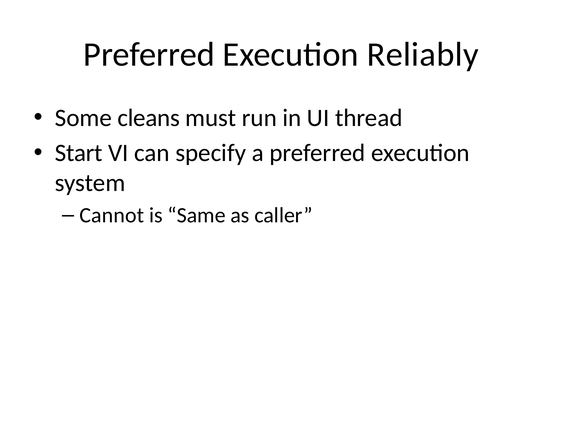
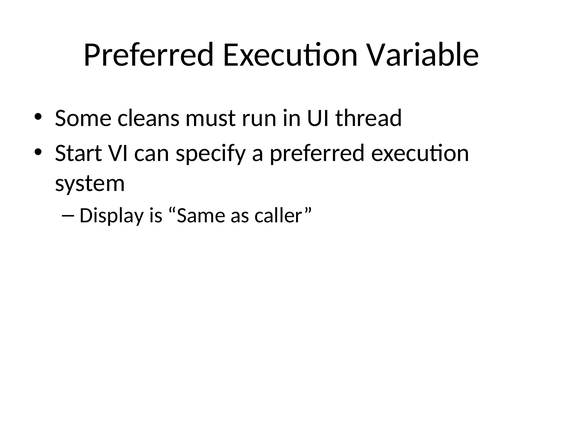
Reliably: Reliably -> Variable (423, 55)
Cannot: Cannot -> Display (112, 216)
